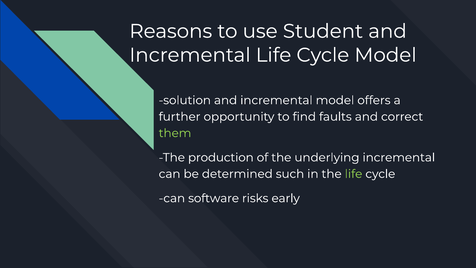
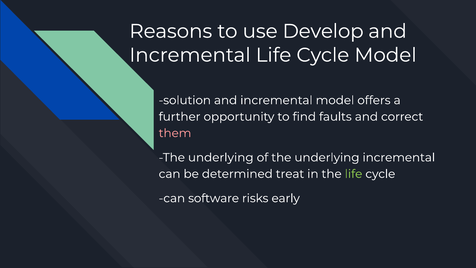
Student: Student -> Develop (323, 31)
them colour: light green -> pink (175, 133)
production: production -> underlying (221, 157)
such: such -> treat (290, 174)
